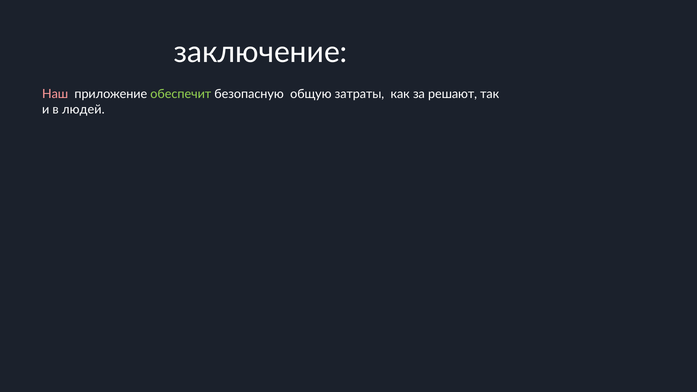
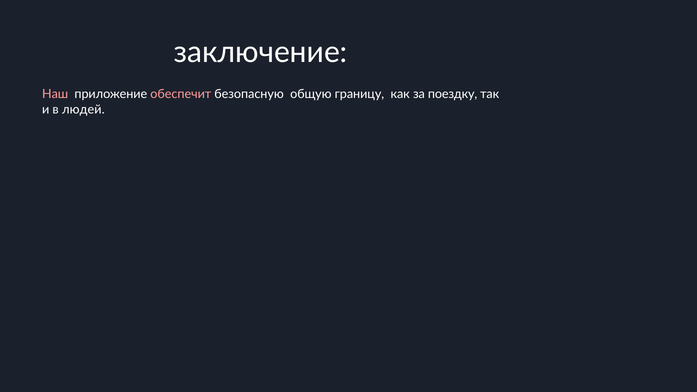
обеспечит colour: light green -> pink (181, 94)
затраты: затраты -> границу (359, 94)
решают: решают -> поездку (453, 94)
